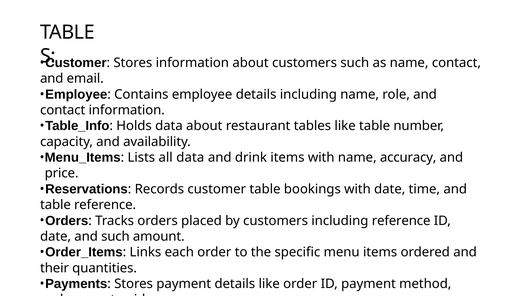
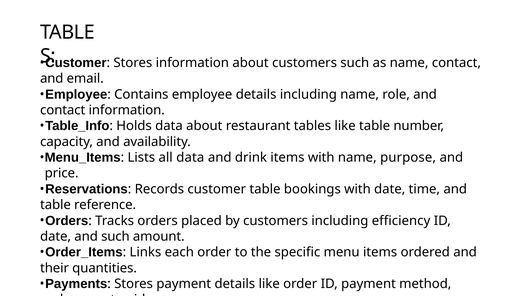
accuracy: accuracy -> purpose (408, 157)
including reference: reference -> efficiency (401, 221)
